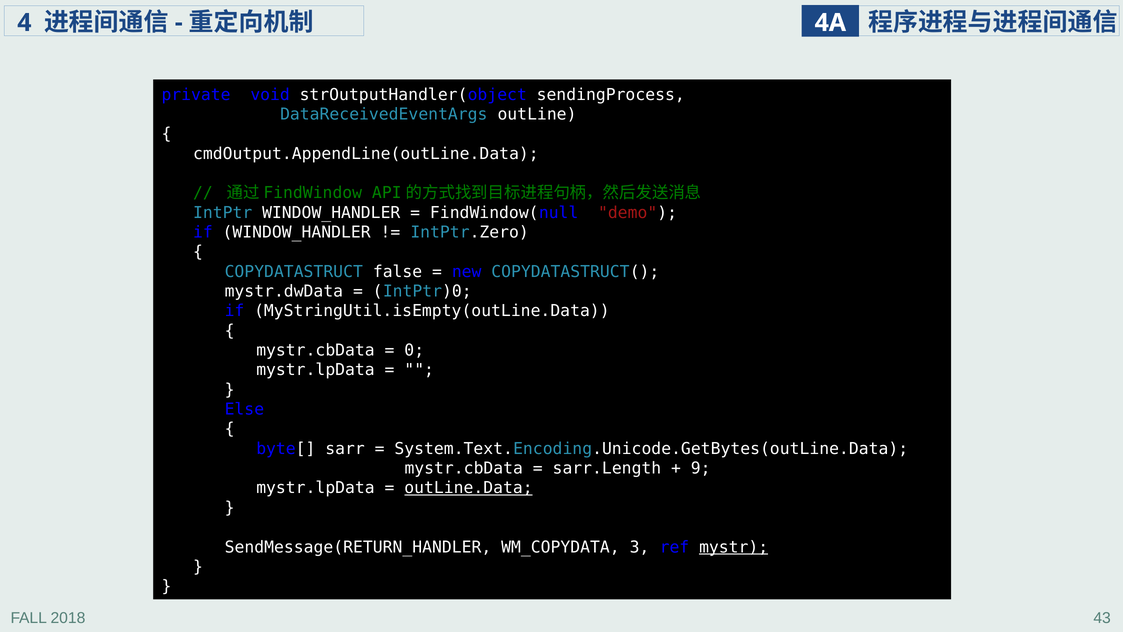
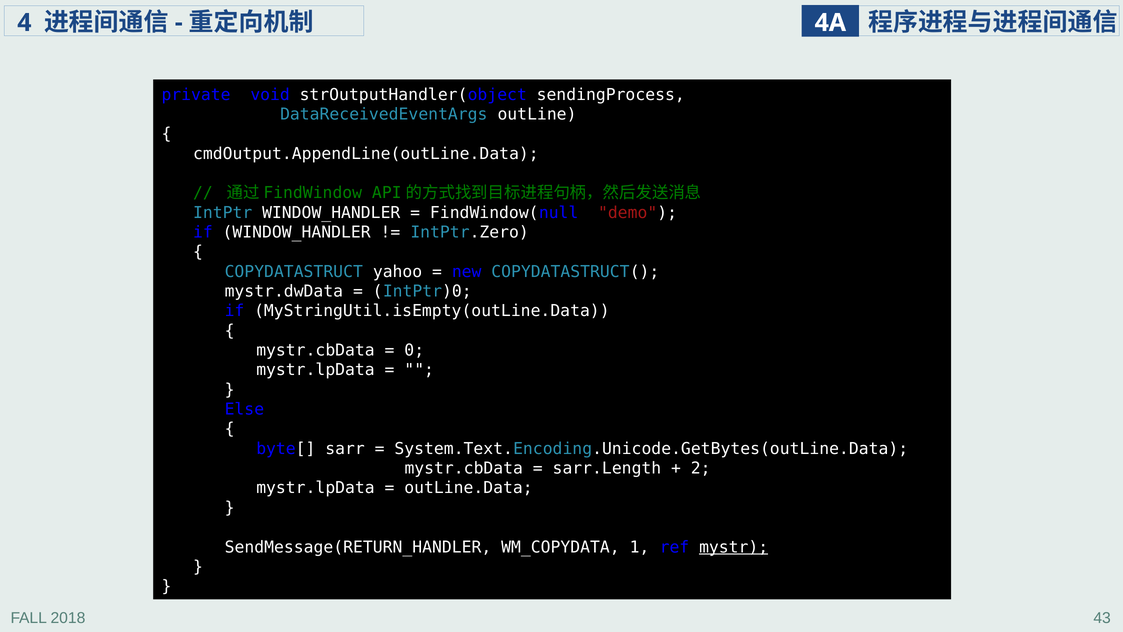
false: false -> yahoo (398, 272)
9: 9 -> 2 (701, 468)
outLine.Data underline: present -> none (469, 488)
3: 3 -> 1 (639, 547)
